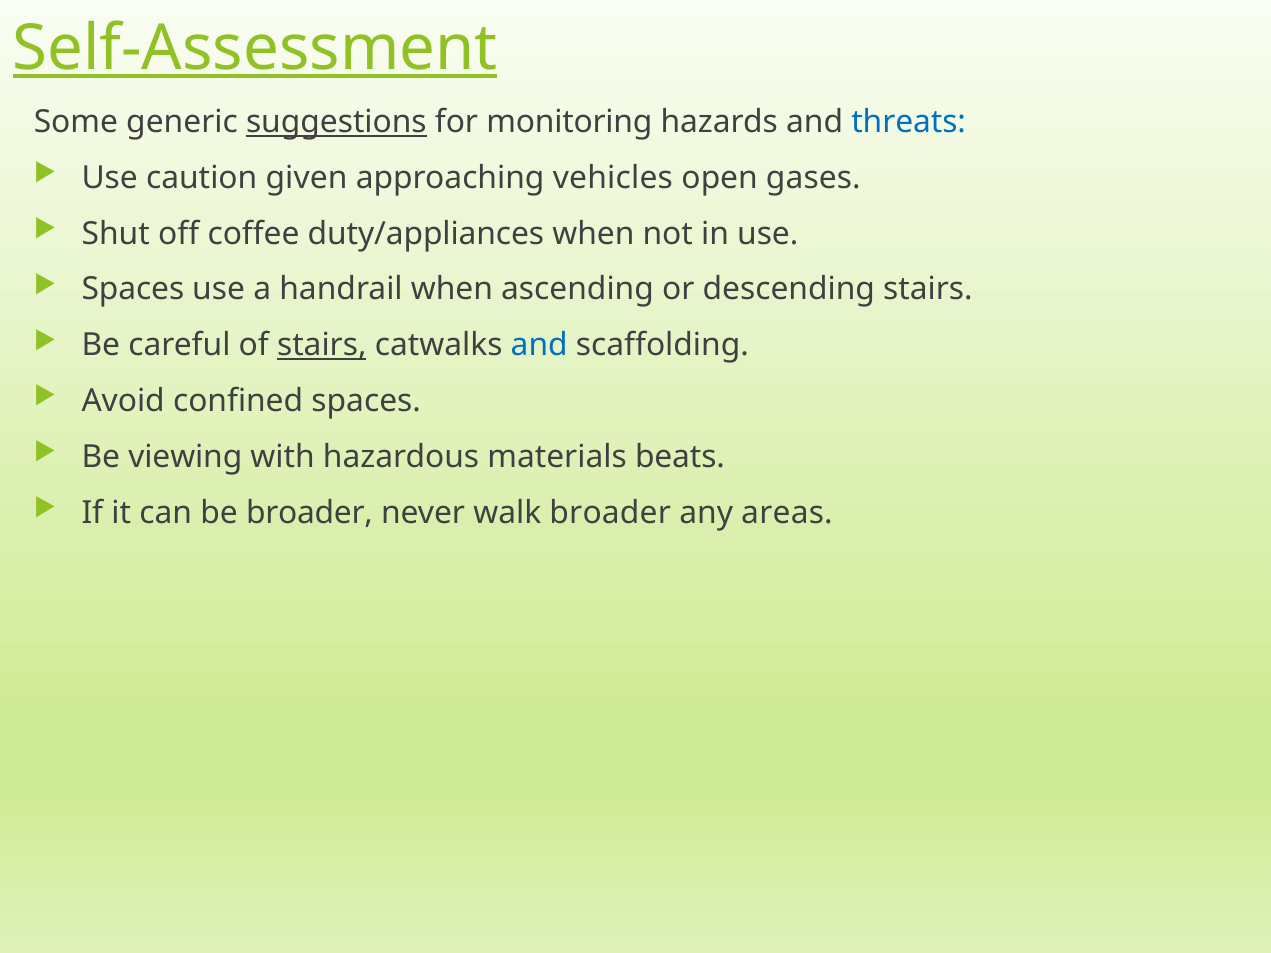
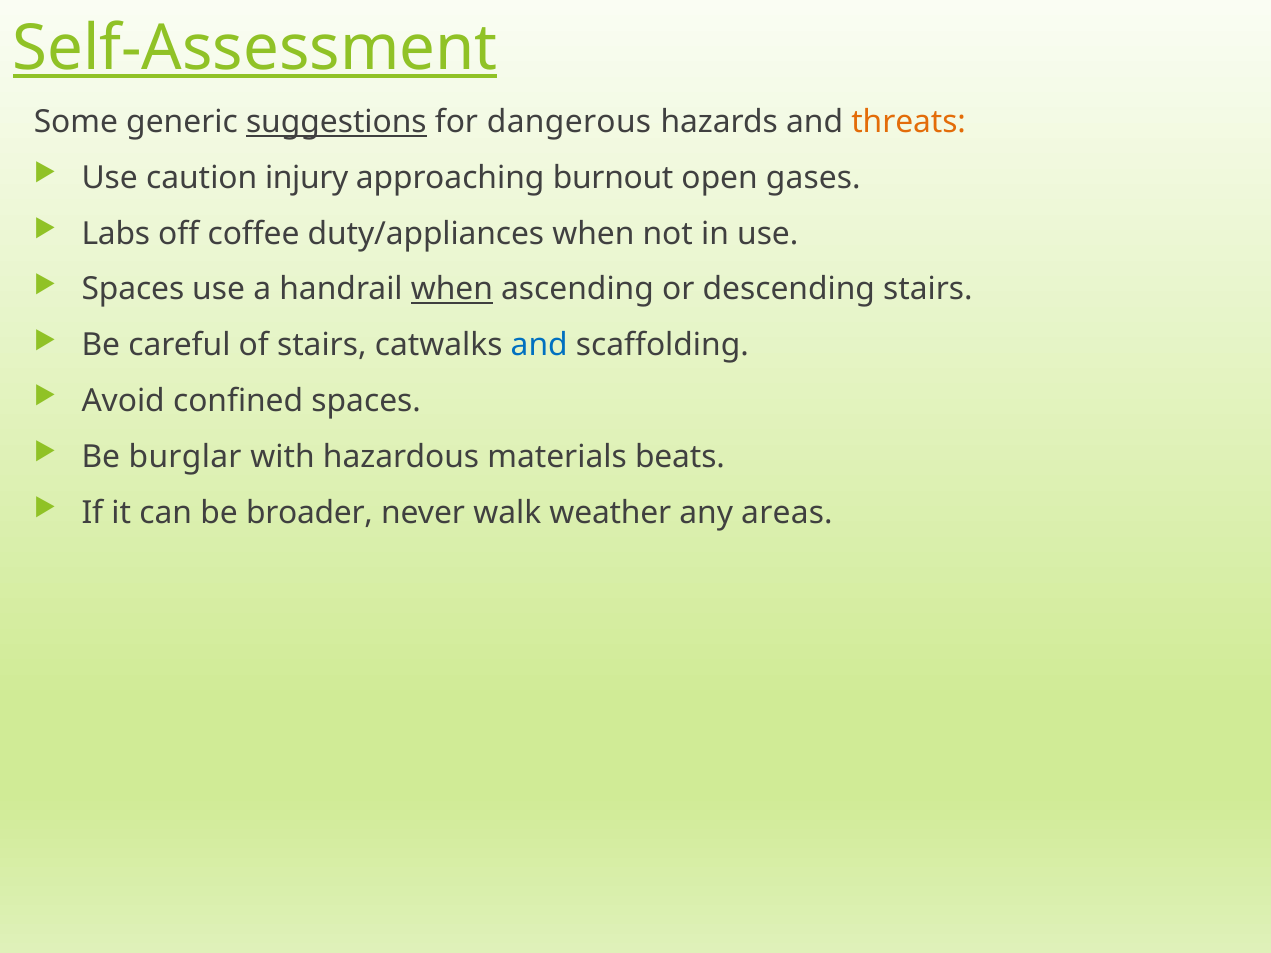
monitoring: monitoring -> dangerous (569, 122)
threats colour: blue -> orange (909, 122)
given: given -> injury (307, 178)
vehicles: vehicles -> burnout (613, 178)
Shut: Shut -> Labs (116, 234)
when underline: none -> present (452, 290)
stairs underline: present -> none (322, 345)
viewing: viewing -> burglar (185, 457)
walk broader: broader -> weather (610, 513)
